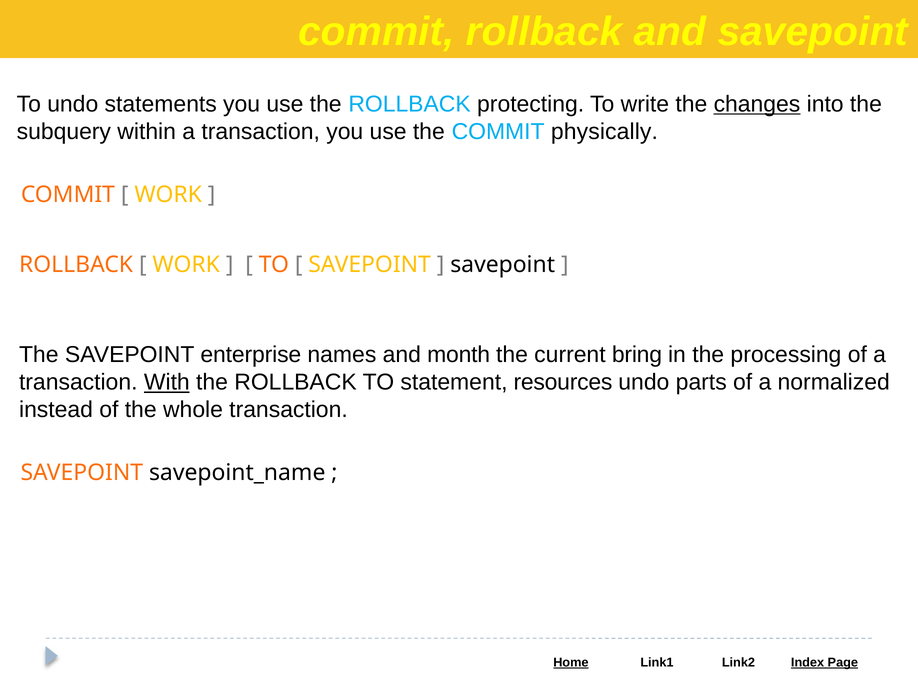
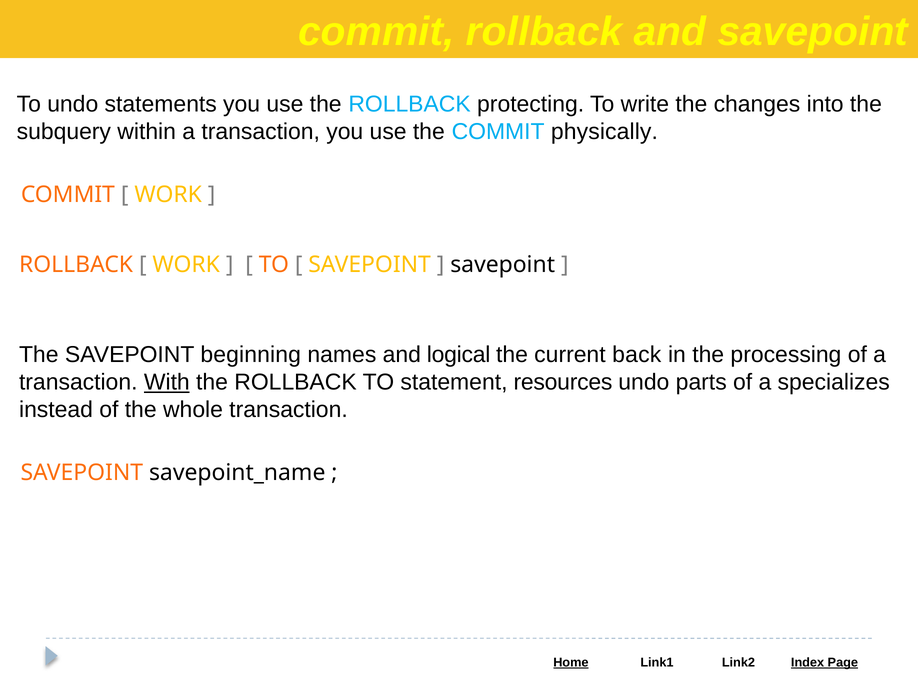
changes underline: present -> none (757, 104)
enterprise: enterprise -> beginning (251, 354)
month: month -> logical (459, 354)
bring: bring -> back (637, 354)
normalized: normalized -> specializes (834, 382)
